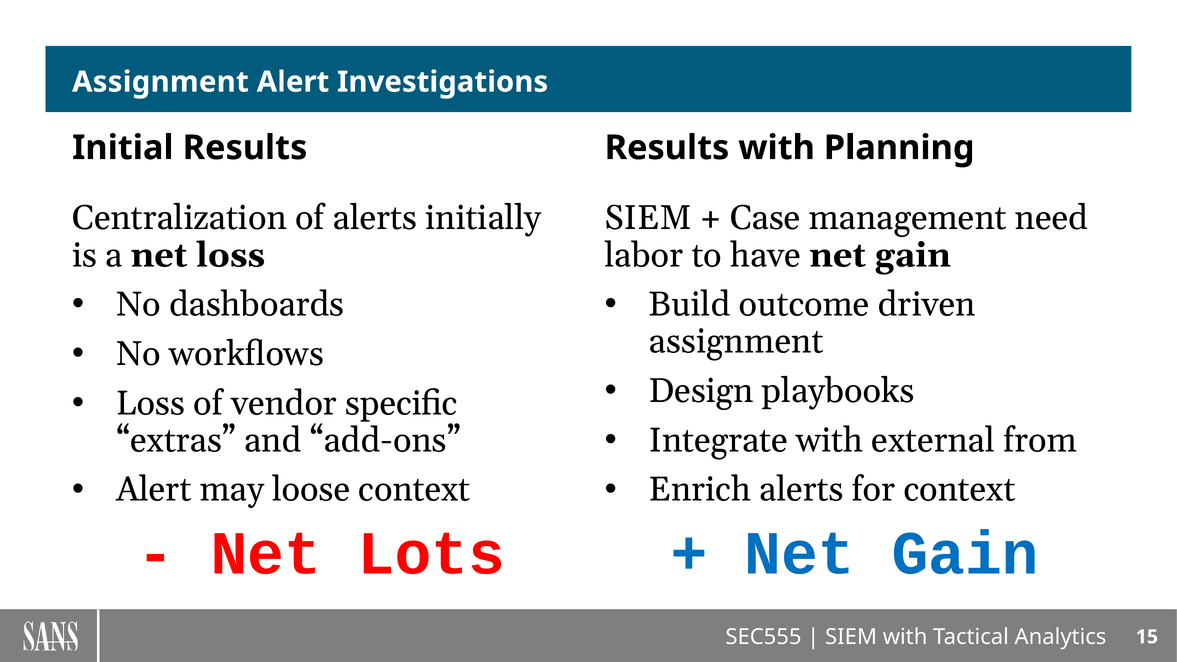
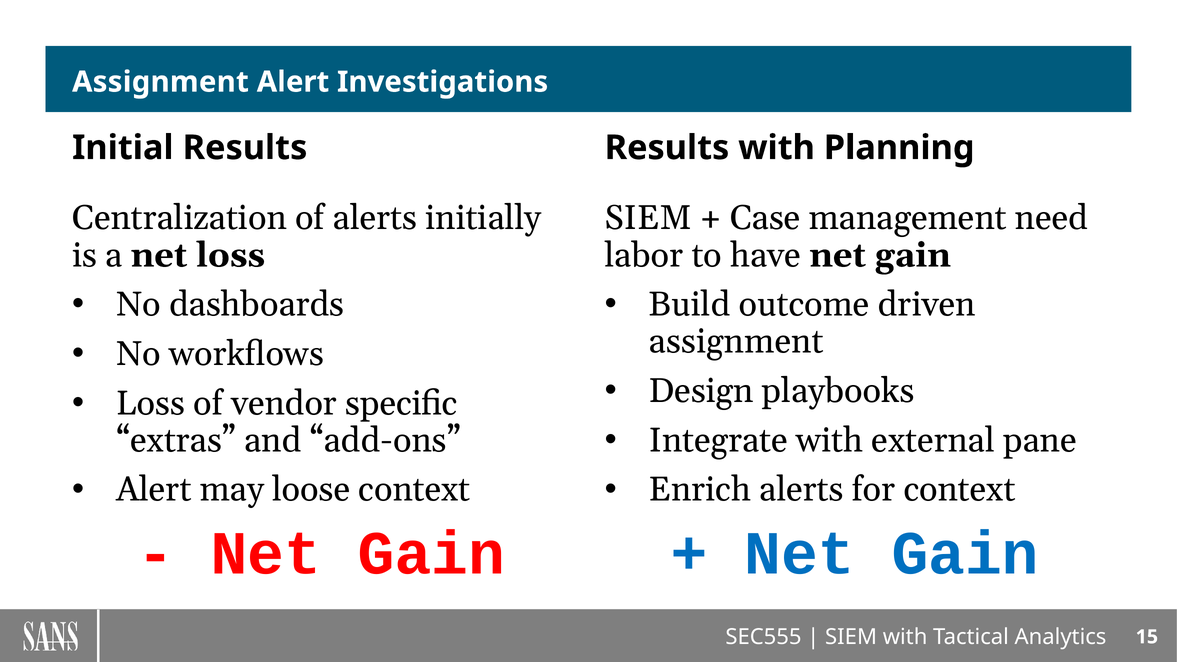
from: from -> pane (1040, 440)
Lots: Lots -> Gain (431, 553)
